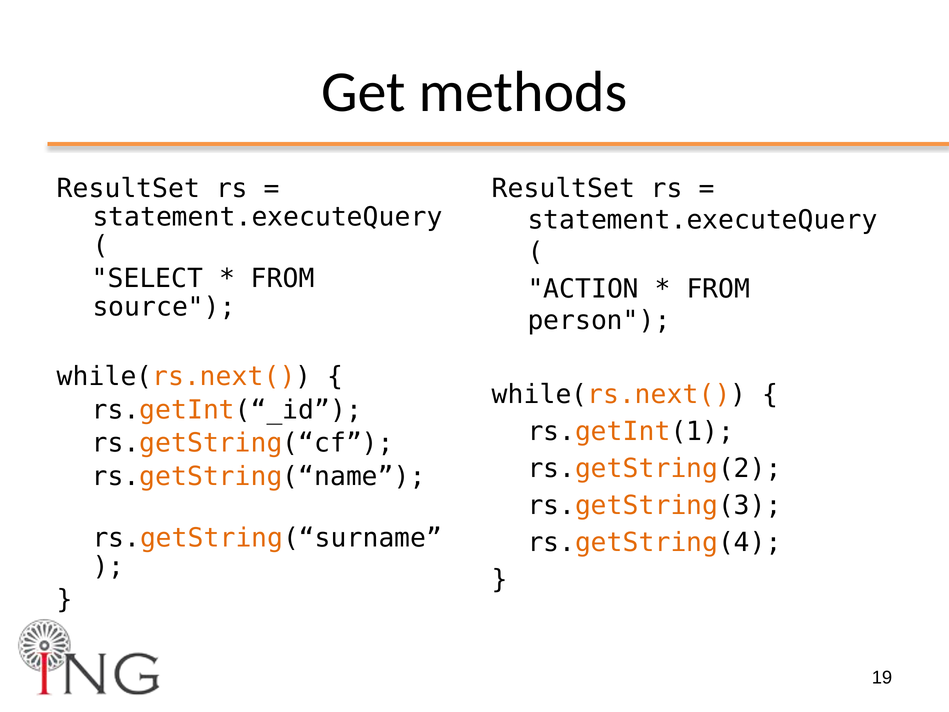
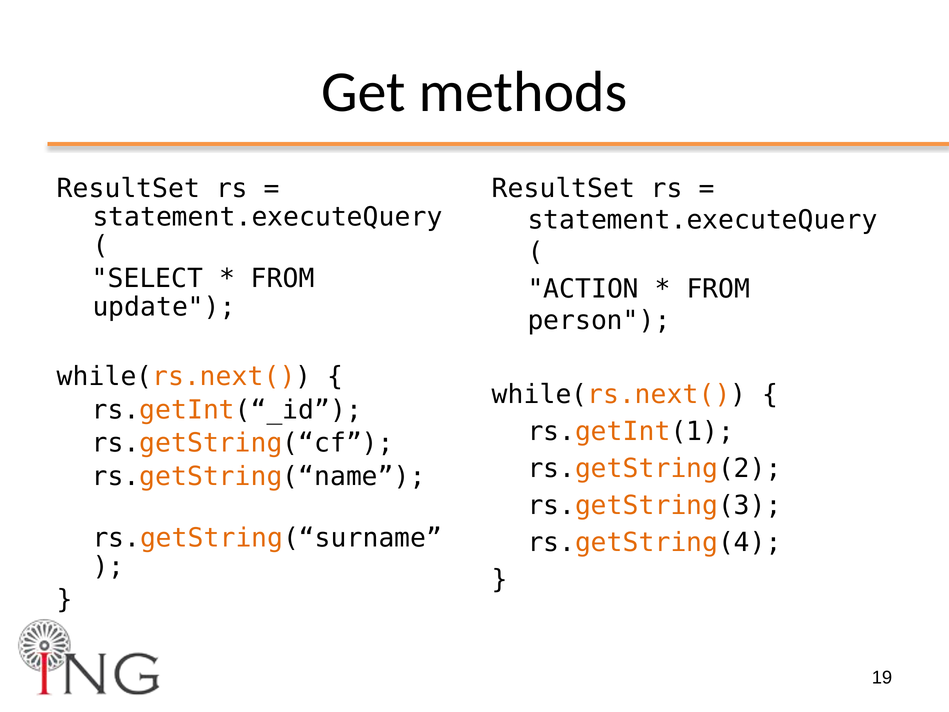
source: source -> update (164, 307)
